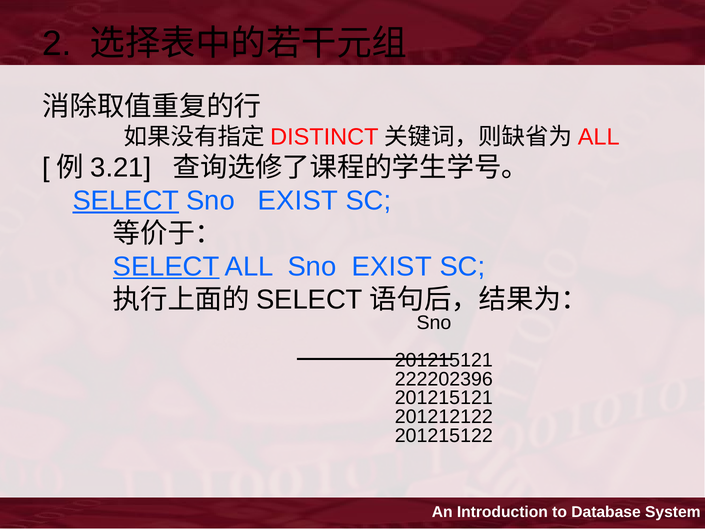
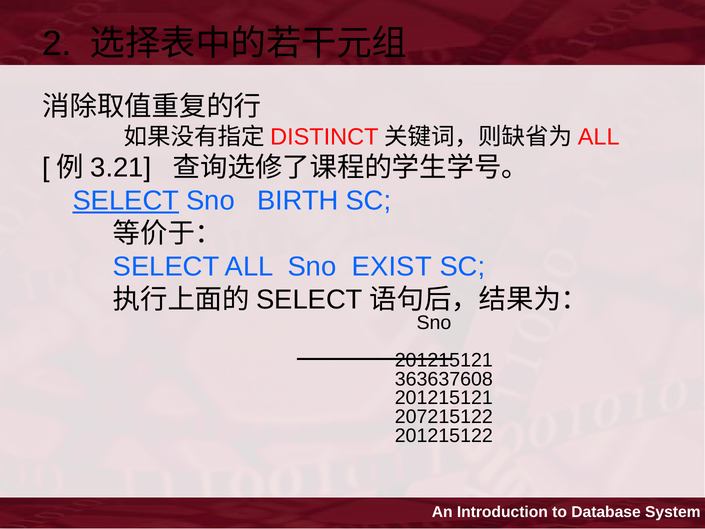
EXIST: EXIST -> BIRTH (298, 201)
SELECT underline: present -> none (166, 266)
222202396: 222202396 -> 363637608 (444, 379)
201212122: 201212122 -> 207215122 (444, 417)
